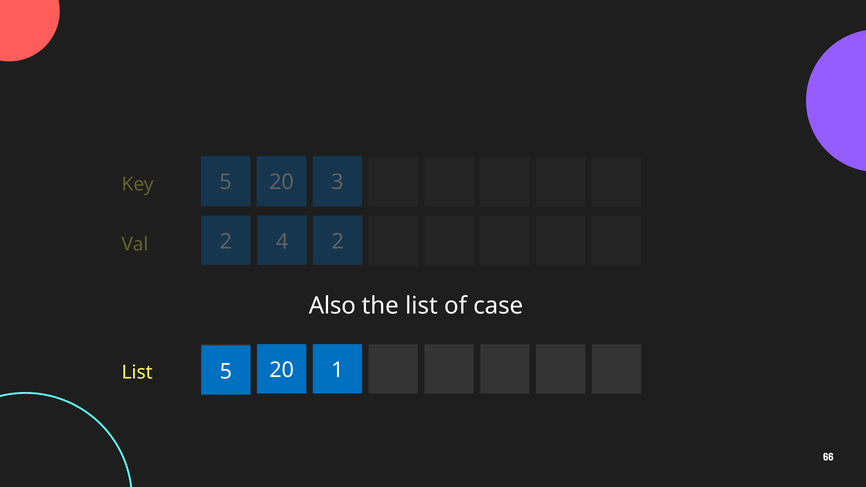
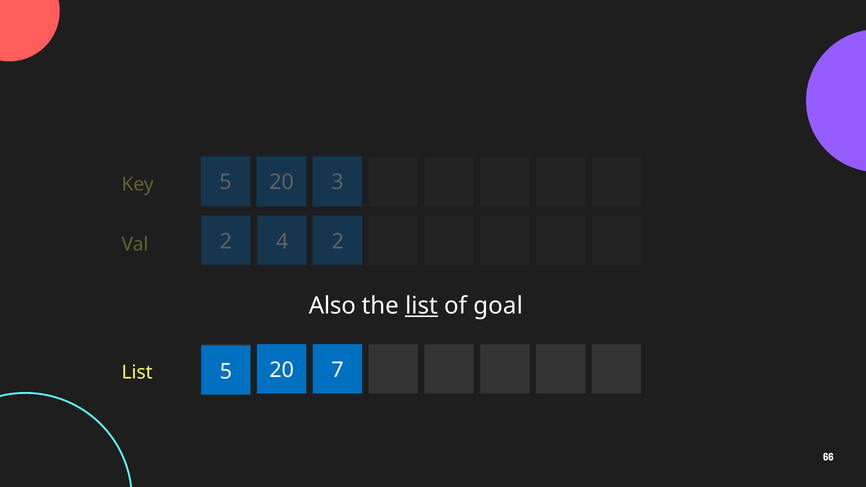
list underline: none -> present (421, 306)
case: case -> goal (498, 306)
1: 1 -> 7 (337, 370)
